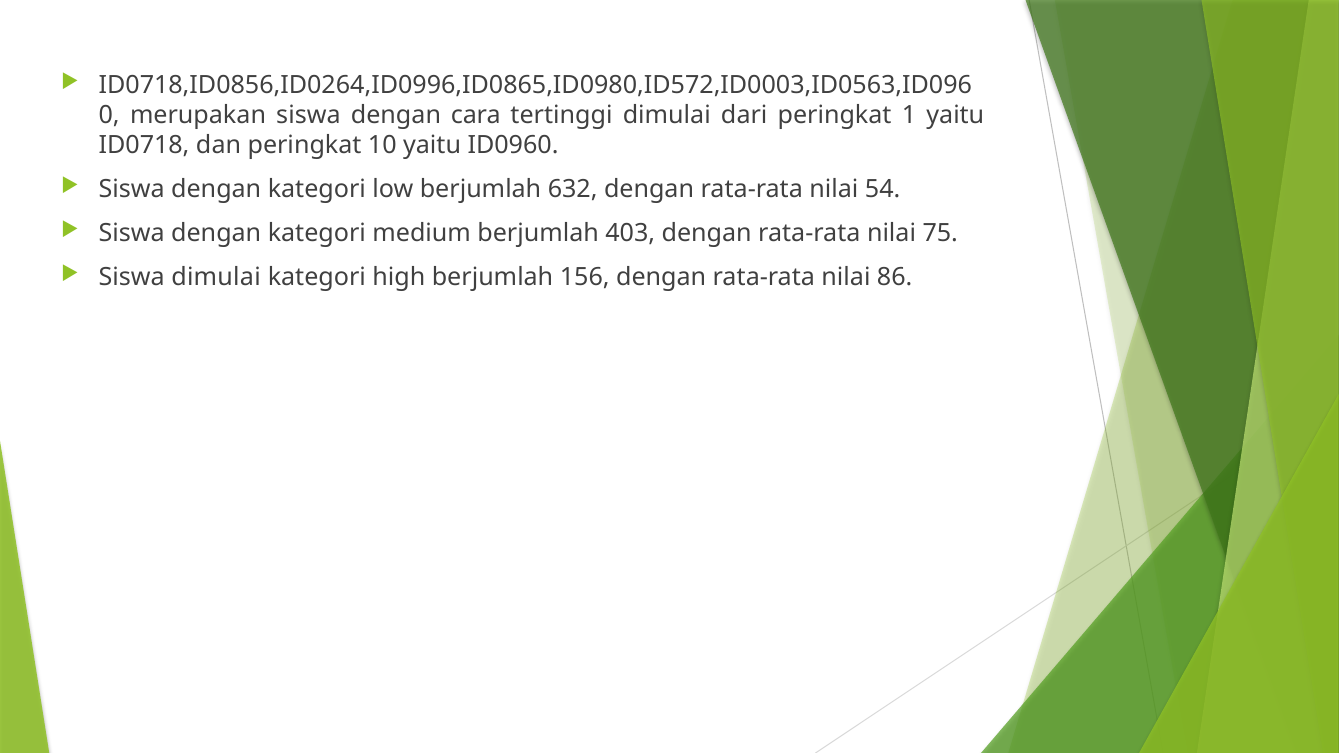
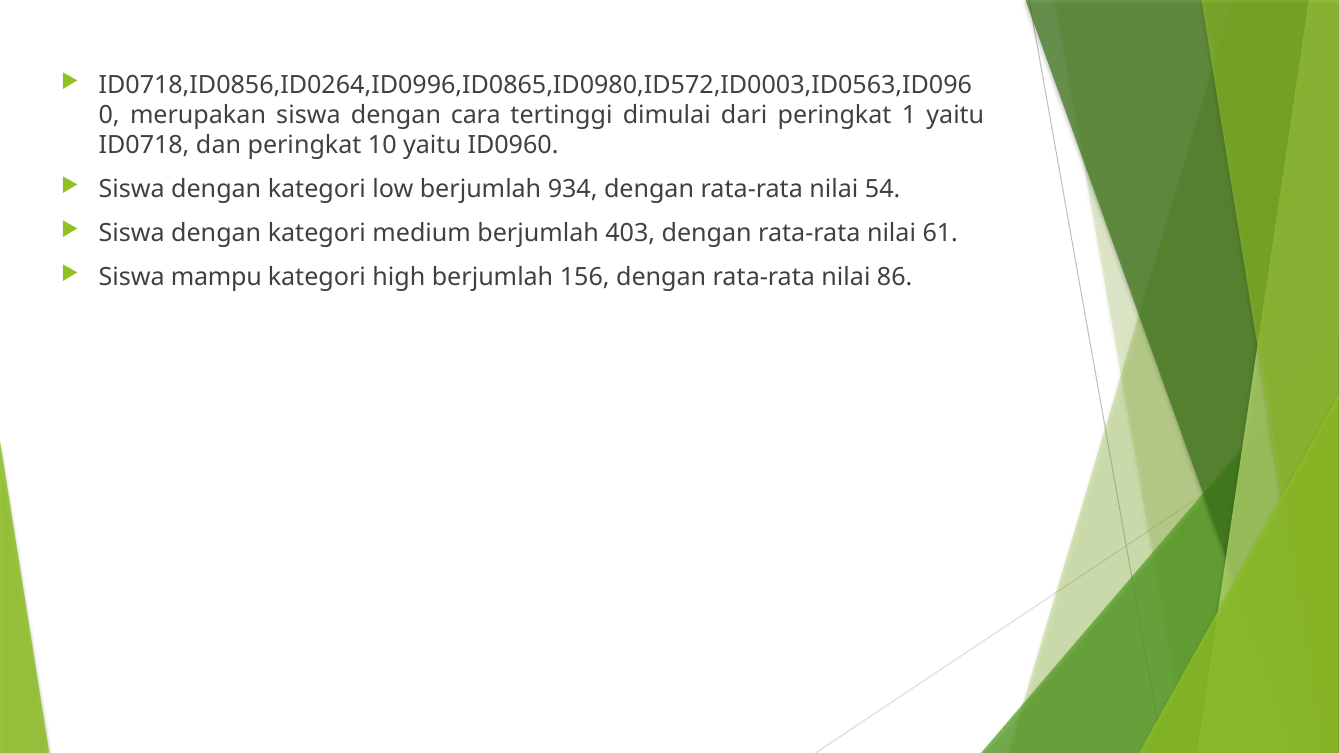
632: 632 -> 934 (573, 189)
75: 75 -> 61 (940, 233)
Siswa dimulai: dimulai -> mampu (216, 278)
